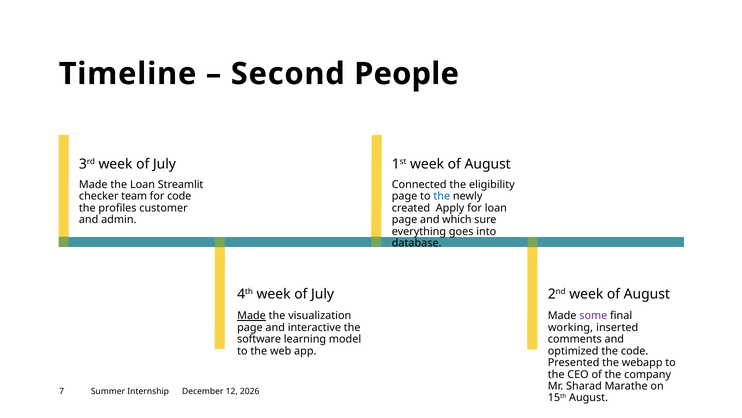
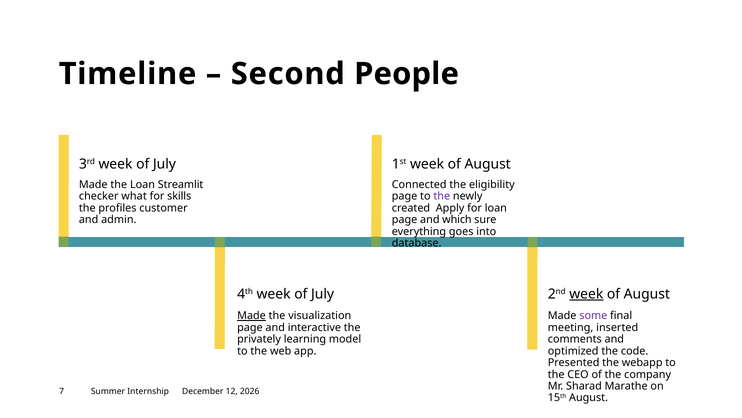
team: team -> what (134, 196)
for code: code -> skills (179, 196)
the colour: blue -> purple (442, 196)
week underline: none -> present (586, 294)
working: working -> meeting (571, 327)
software: software -> privately (259, 339)
